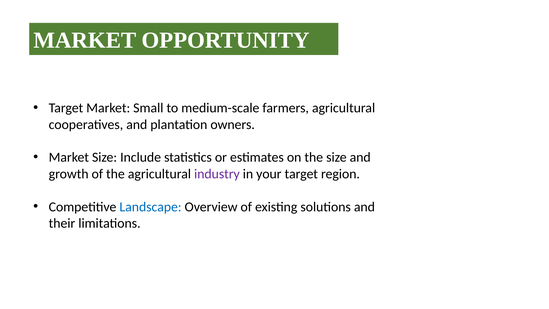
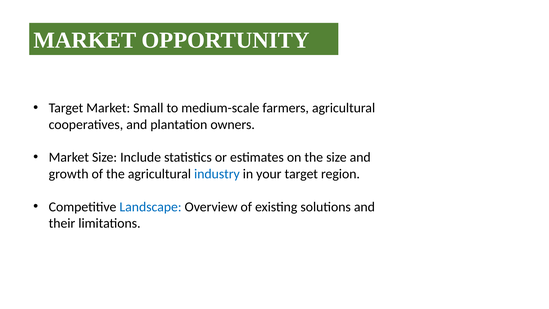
industry colour: purple -> blue (217, 174)
